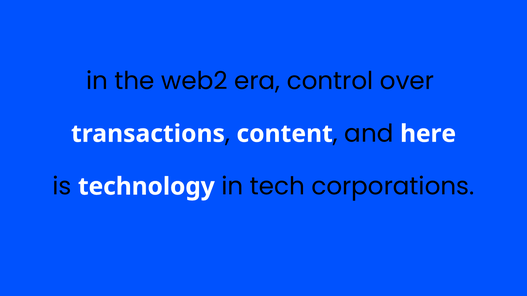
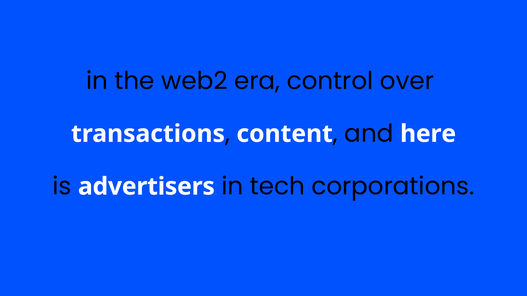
technology: technology -> advertisers (146, 187)
